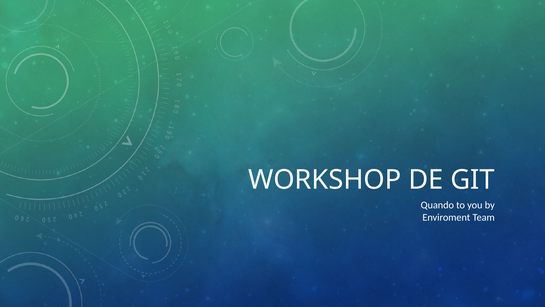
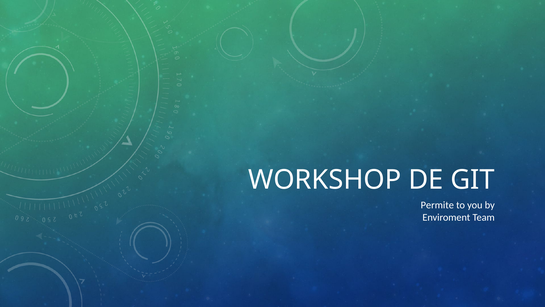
Quando: Quando -> Permite (437, 205)
